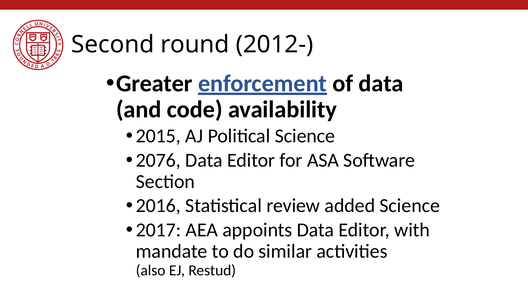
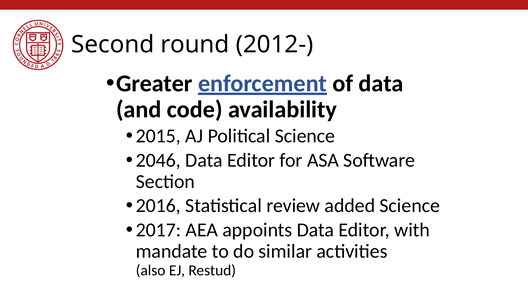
2076: 2076 -> 2046 (158, 160)
